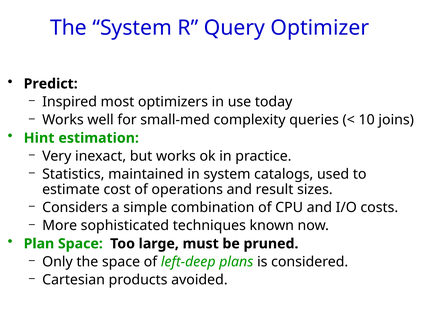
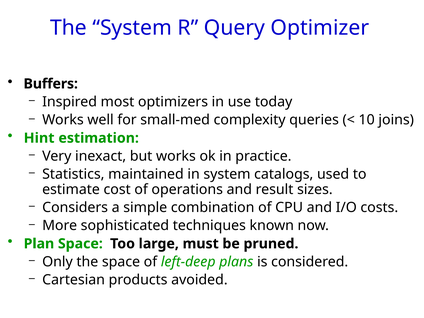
Predict: Predict -> Buffers (51, 84)
